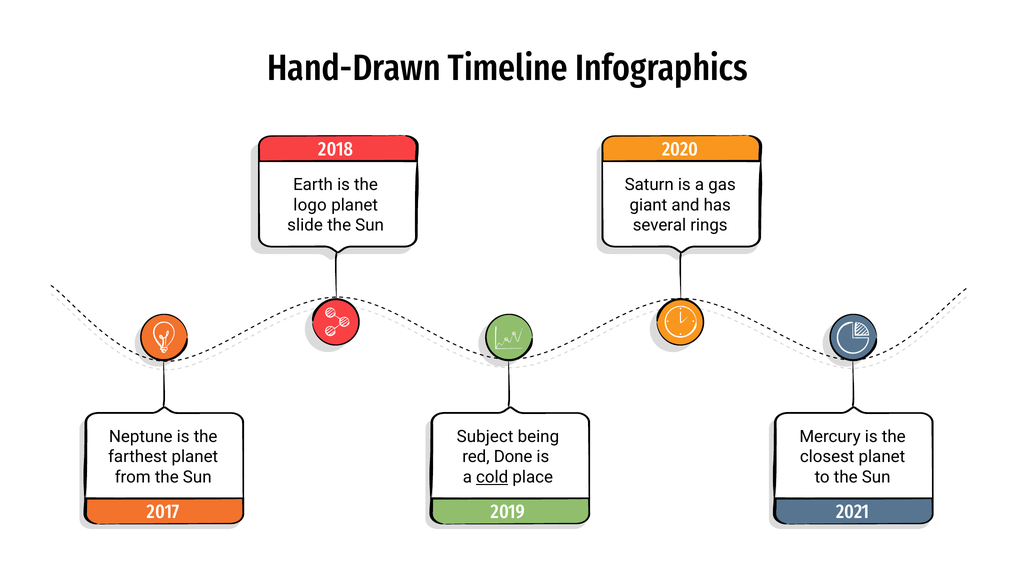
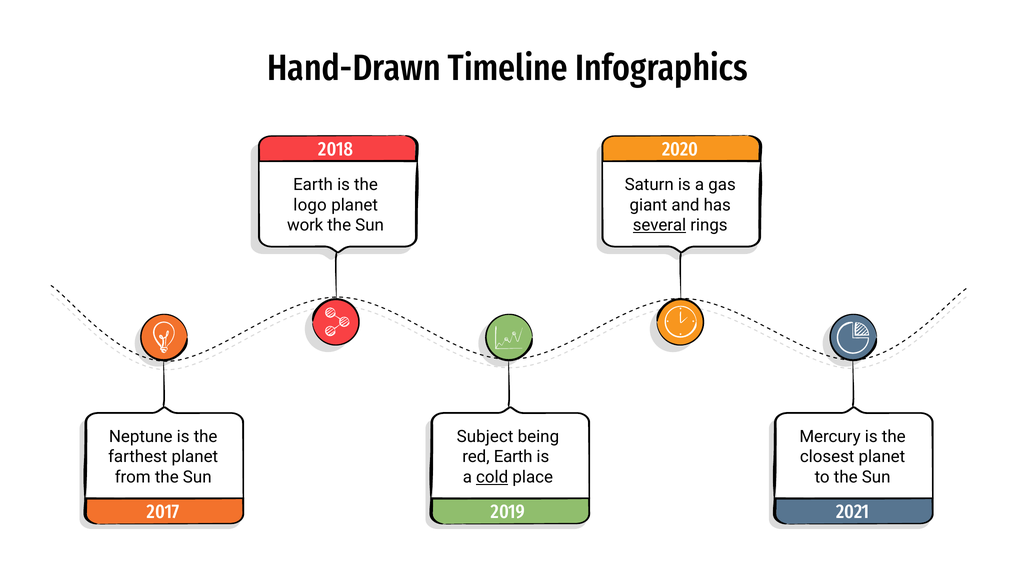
slide: slide -> work (305, 226)
several underline: none -> present (659, 226)
red Done: Done -> Earth (513, 457)
